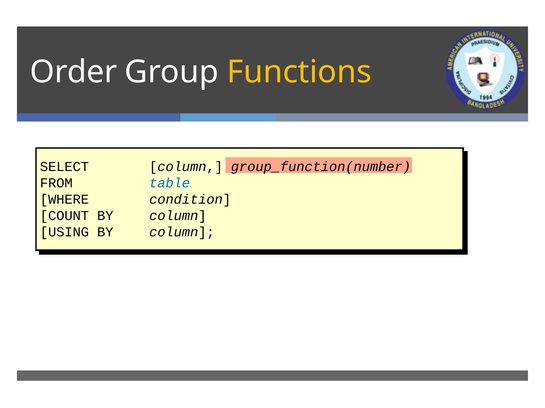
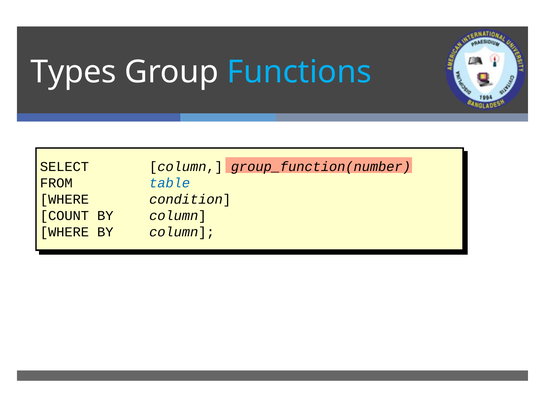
Order: Order -> Types (74, 72)
Functions colour: yellow -> light blue (299, 72)
USING: USING -> WHERE (64, 232)
